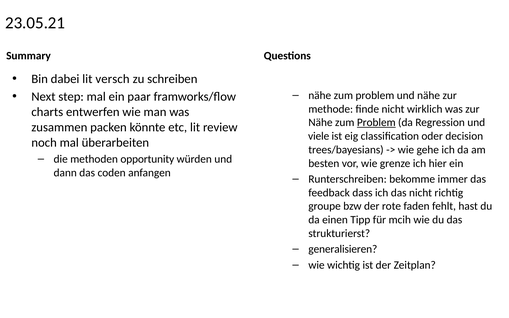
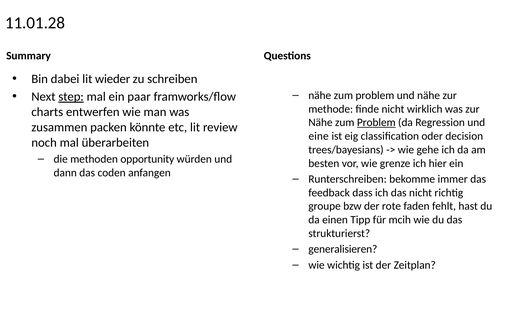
23.05.21: 23.05.21 -> 11.01.28 (35, 23)
versch: versch -> wieder (113, 79)
step underline: none -> present (71, 97)
viele: viele -> eine (319, 136)
